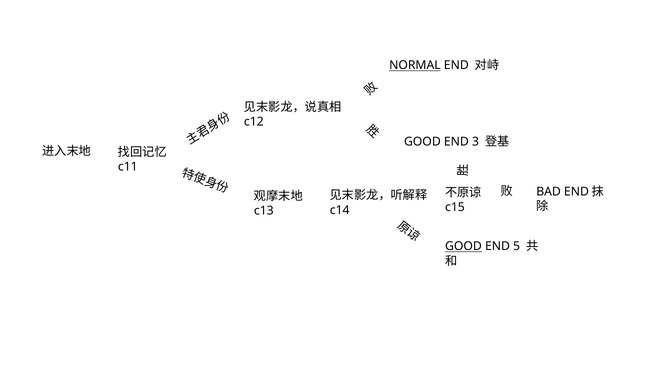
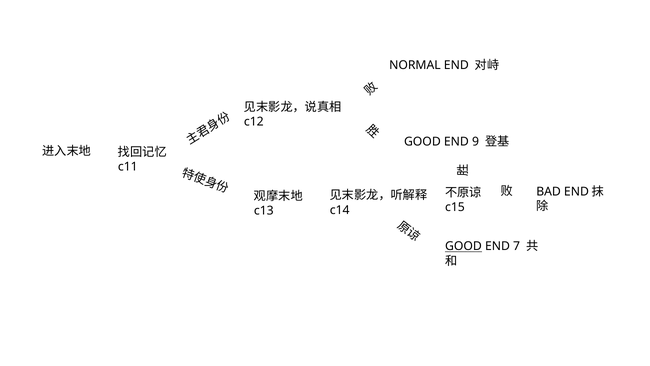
NORMAL underline: present -> none (415, 65)
3: 3 -> 9 (475, 141)
5: 5 -> 7 (517, 246)
